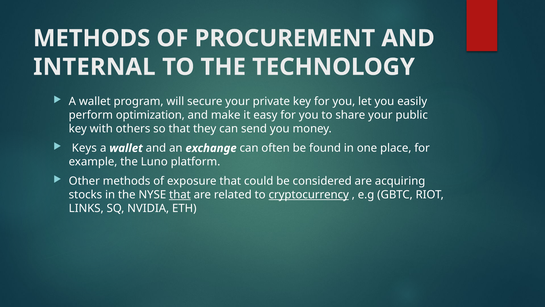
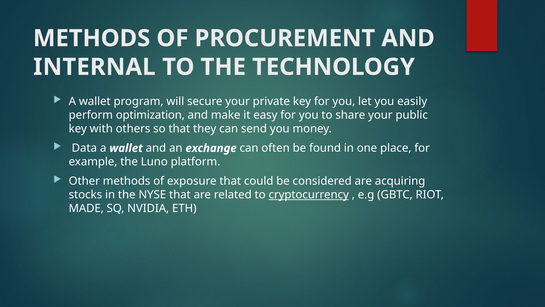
Keys: Keys -> Data (84, 148)
that underline: present -> none (180, 195)
LINKS: LINKS -> MADE (86, 208)
